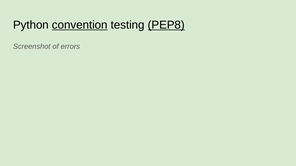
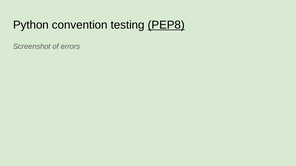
convention underline: present -> none (80, 25)
